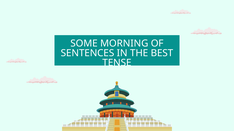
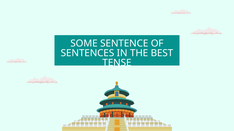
MORNING: MORNING -> SENTENCE (124, 44)
